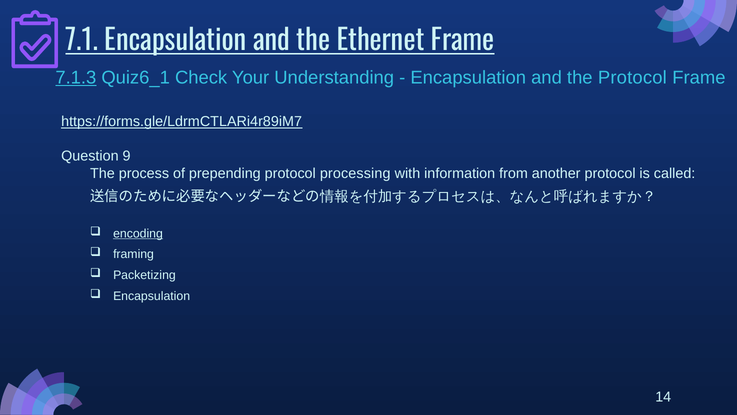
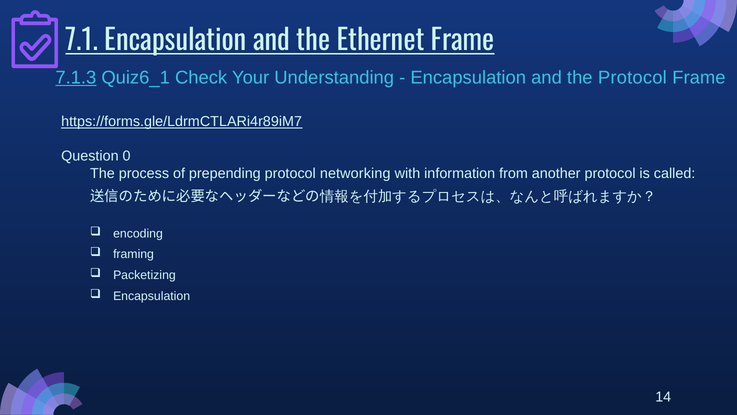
9: 9 -> 0 (127, 156)
processing: processing -> networking (355, 173)
encoding underline: present -> none (138, 233)
